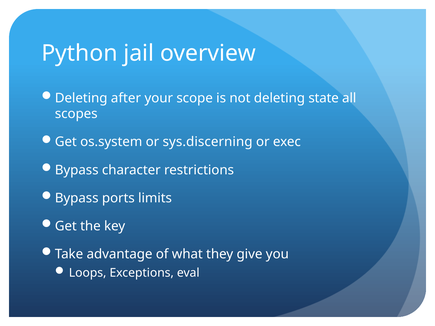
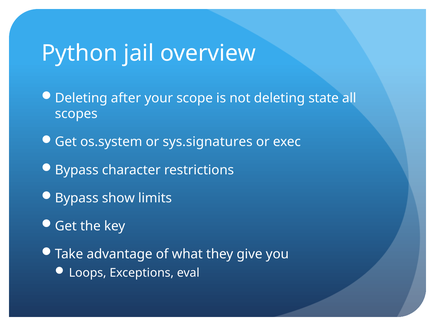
sys.discerning: sys.discerning -> sys.signatures (208, 142)
ports: ports -> show (118, 198)
